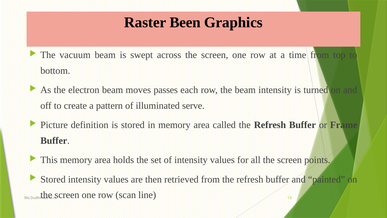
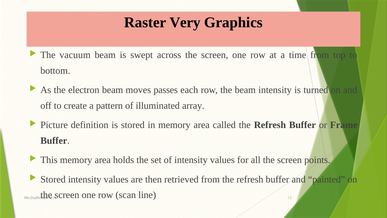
Been: Been -> Very (185, 22)
serve: serve -> array (193, 106)
